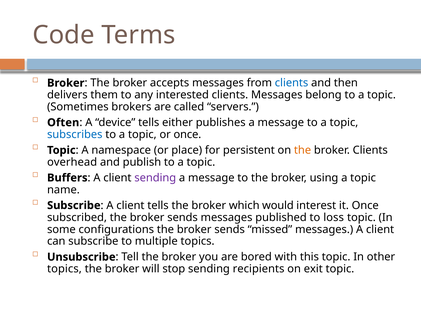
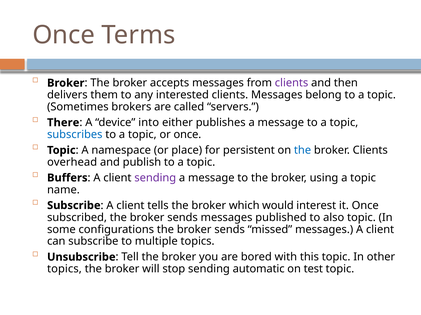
Code: Code -> Once (64, 35)
clients colour: blue -> purple (292, 83)
Often: Often -> There (63, 123)
device tells: tells -> into (149, 123)
the colour: orange -> blue (303, 151)
loss: loss -> also (334, 218)
recipients: recipients -> automatic (259, 270)
exit: exit -> test (313, 270)
